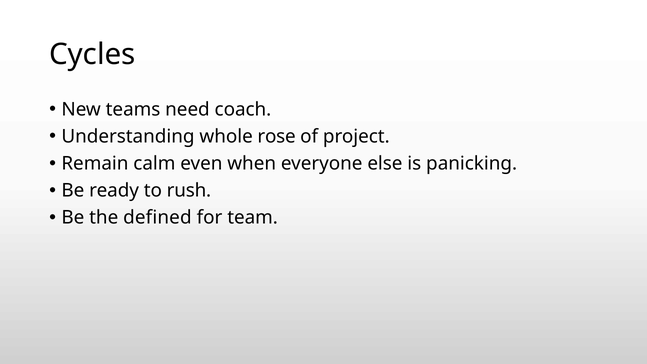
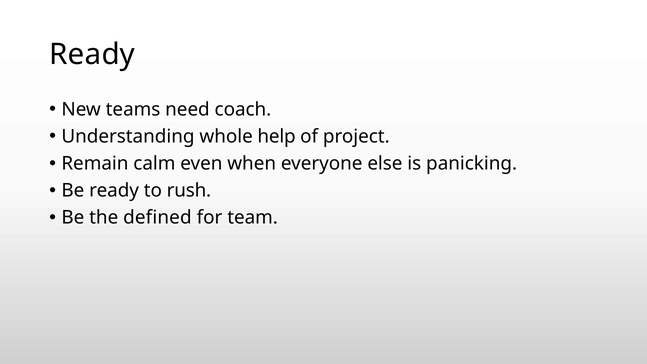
Cycles: Cycles -> Ready (92, 54)
rose: rose -> help (277, 136)
